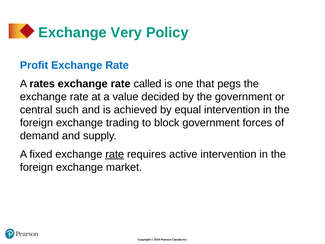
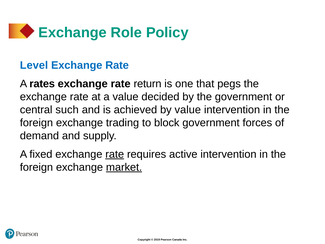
Very: Very -> Role (126, 32)
Profit: Profit -> Level (34, 65)
called: called -> return (148, 84)
by equal: equal -> value (188, 110)
market underline: none -> present (124, 167)
